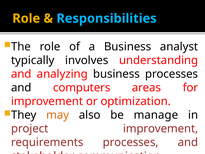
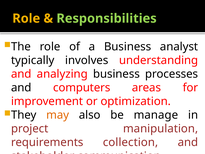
Responsibilities colour: light blue -> light green (107, 18)
project improvement: improvement -> manipulation (161, 128)
requirements processes: processes -> collection (131, 142)
